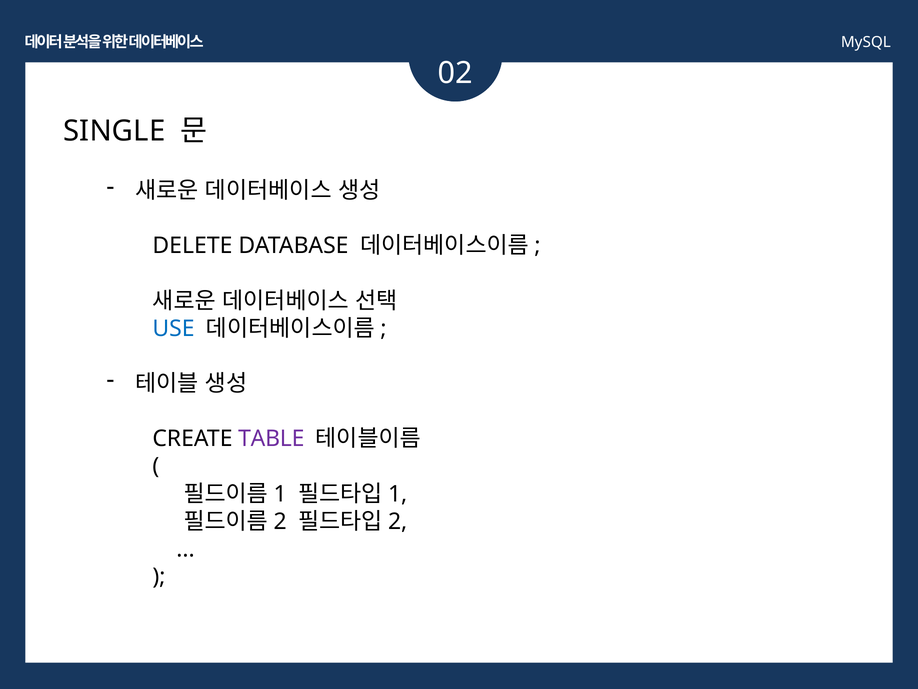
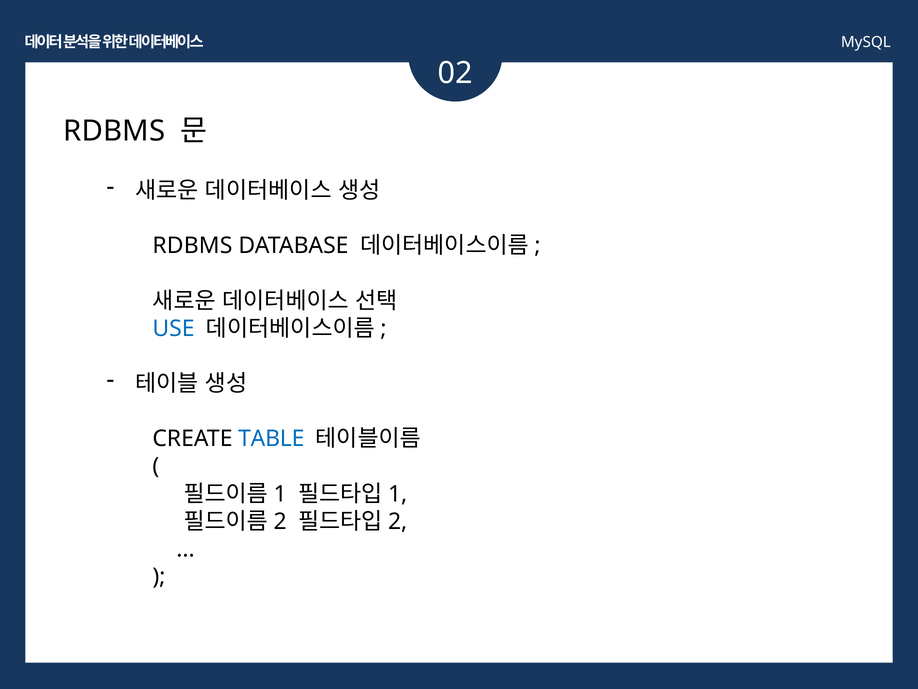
SINGLE: SINGLE -> RDBMS (114, 131)
DELETE: DELETE -> RDBMS (192, 246)
TABLE colour: purple -> blue (271, 438)
